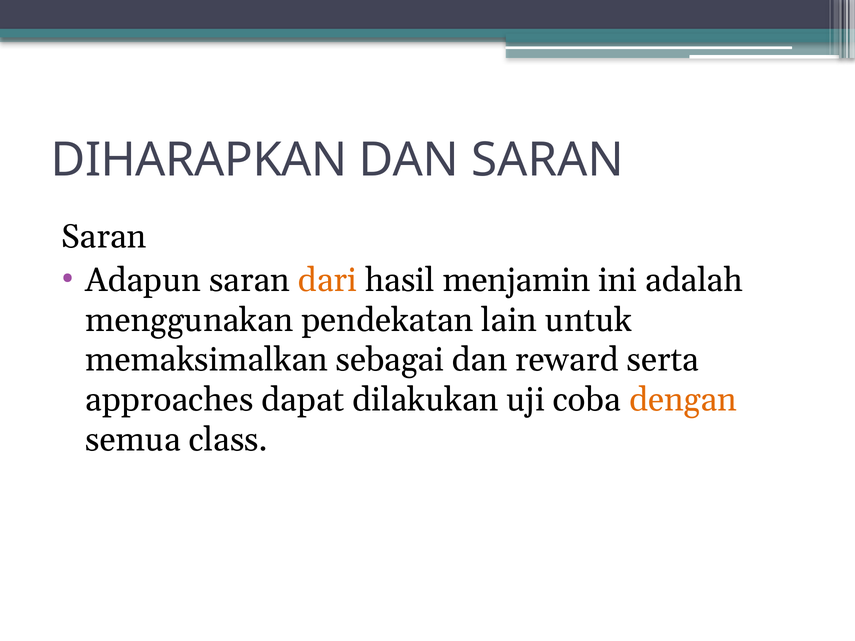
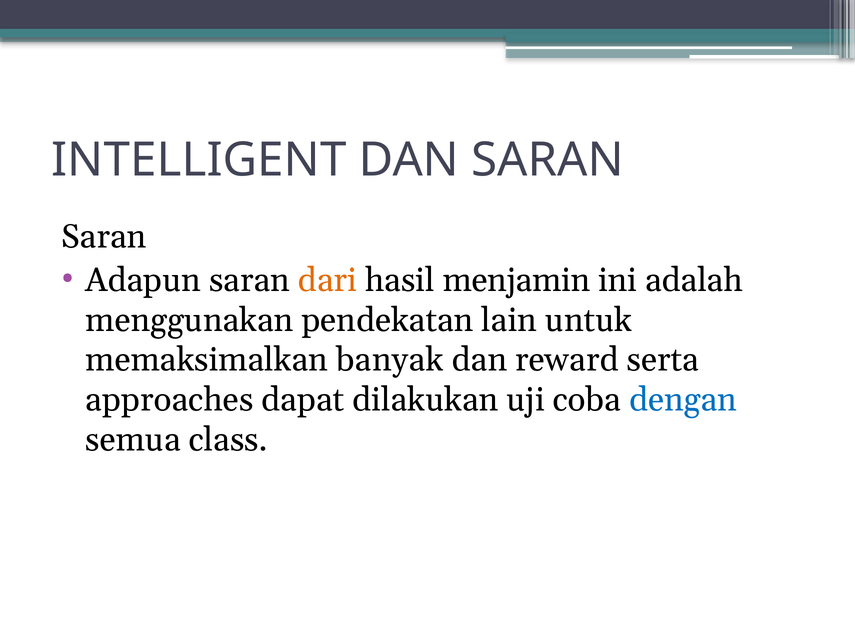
DIHARAPKAN: DIHARAPKAN -> INTELLIGENT (199, 160)
sebagai: sebagai -> banyak (390, 360)
dengan colour: orange -> blue (683, 400)
